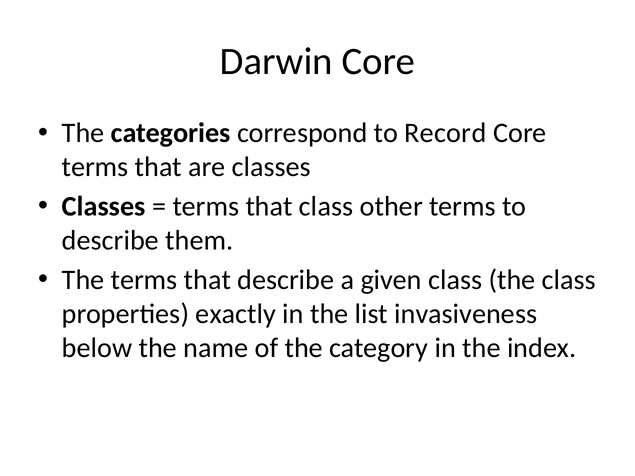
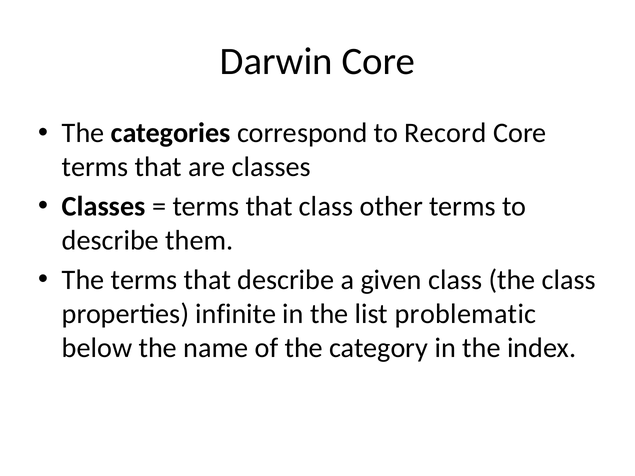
exactly: exactly -> infinite (236, 314)
invasiveness: invasiveness -> problematic (466, 314)
